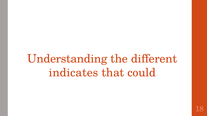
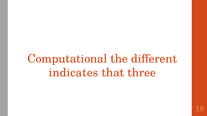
Understanding: Understanding -> Computational (67, 59)
could: could -> three (142, 73)
